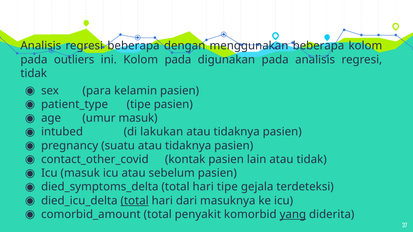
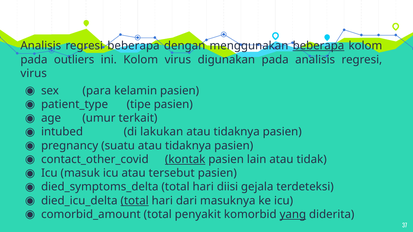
beberapa underline: none -> present (318, 46)
ini Kolom pada: pada -> virus (178, 60)
tidak: tidak -> virus (34, 73)
umur masuk: masuk -> terkait (138, 118)
kontak underline: none -> present (185, 160)
sebelum: sebelum -> tersebut (172, 173)
hari tipe: tipe -> diisi (227, 187)
